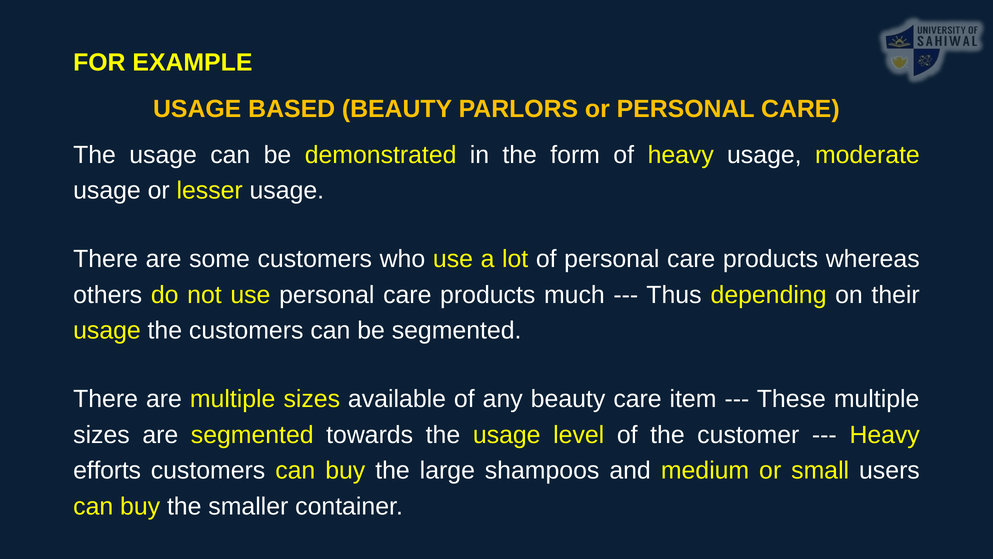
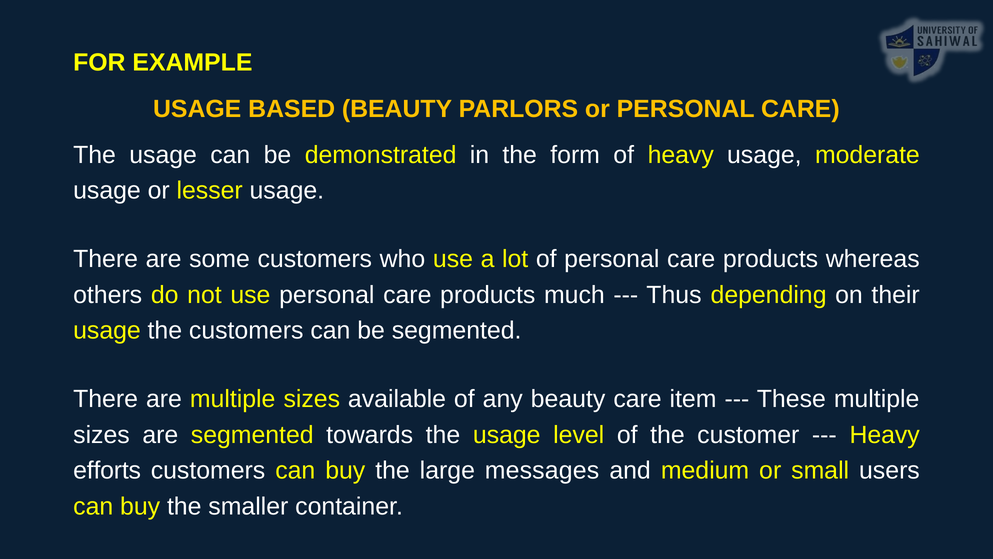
shampoos: shampoos -> messages (542, 470)
